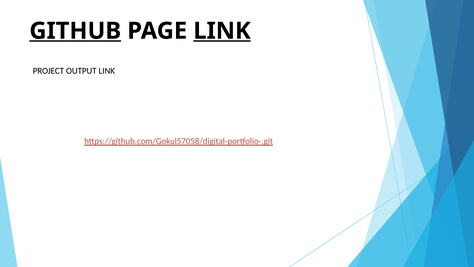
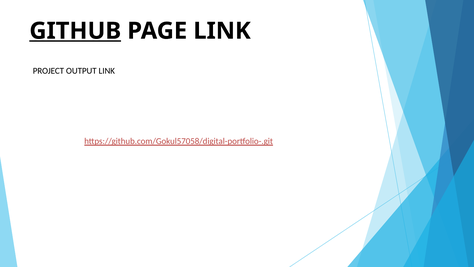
LINK underline: present -> none (222, 31)
